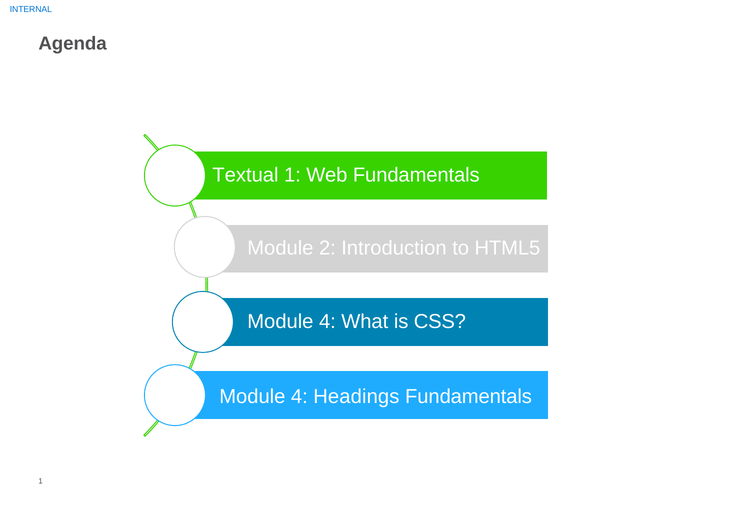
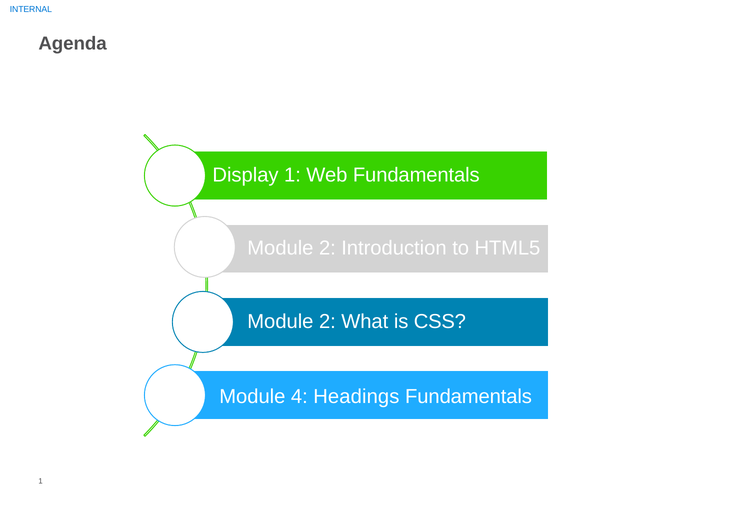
Textual: Textual -> Display (246, 175)
4: 4 -> 2 (327, 321)
